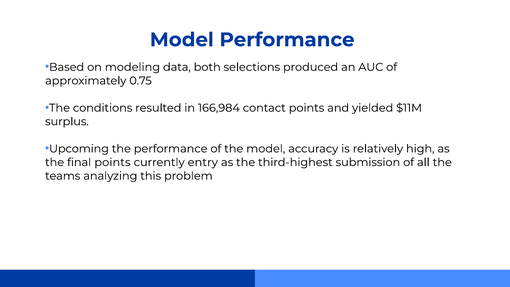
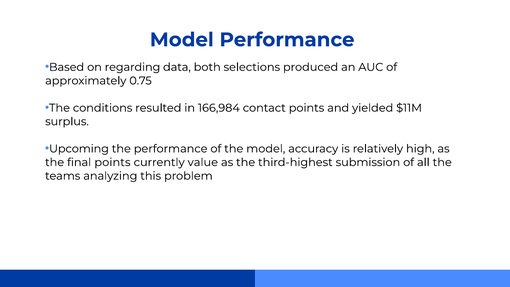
modeling: modeling -> regarding (132, 67)
entry: entry -> value (203, 162)
